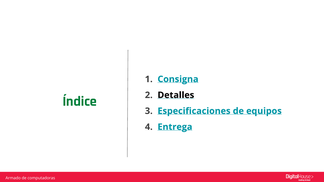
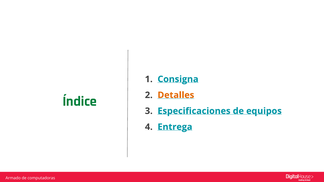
Detalles colour: black -> orange (176, 95)
